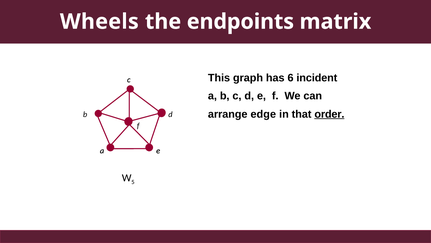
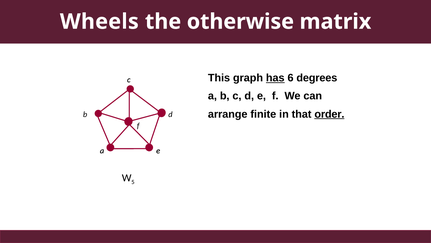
endpoints: endpoints -> otherwise (240, 22)
has underline: none -> present (275, 78)
incident: incident -> degrees (317, 78)
edge: edge -> finite (263, 114)
